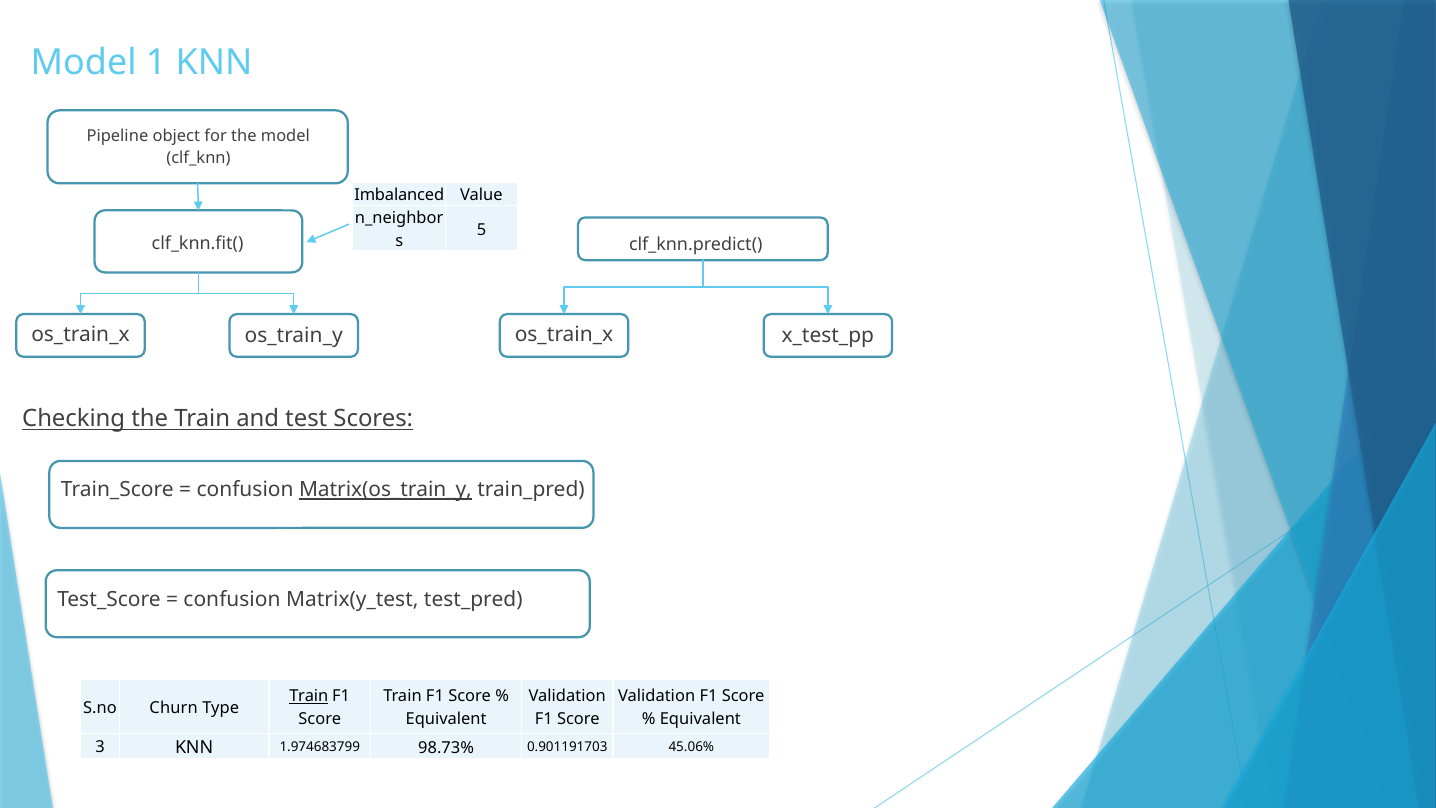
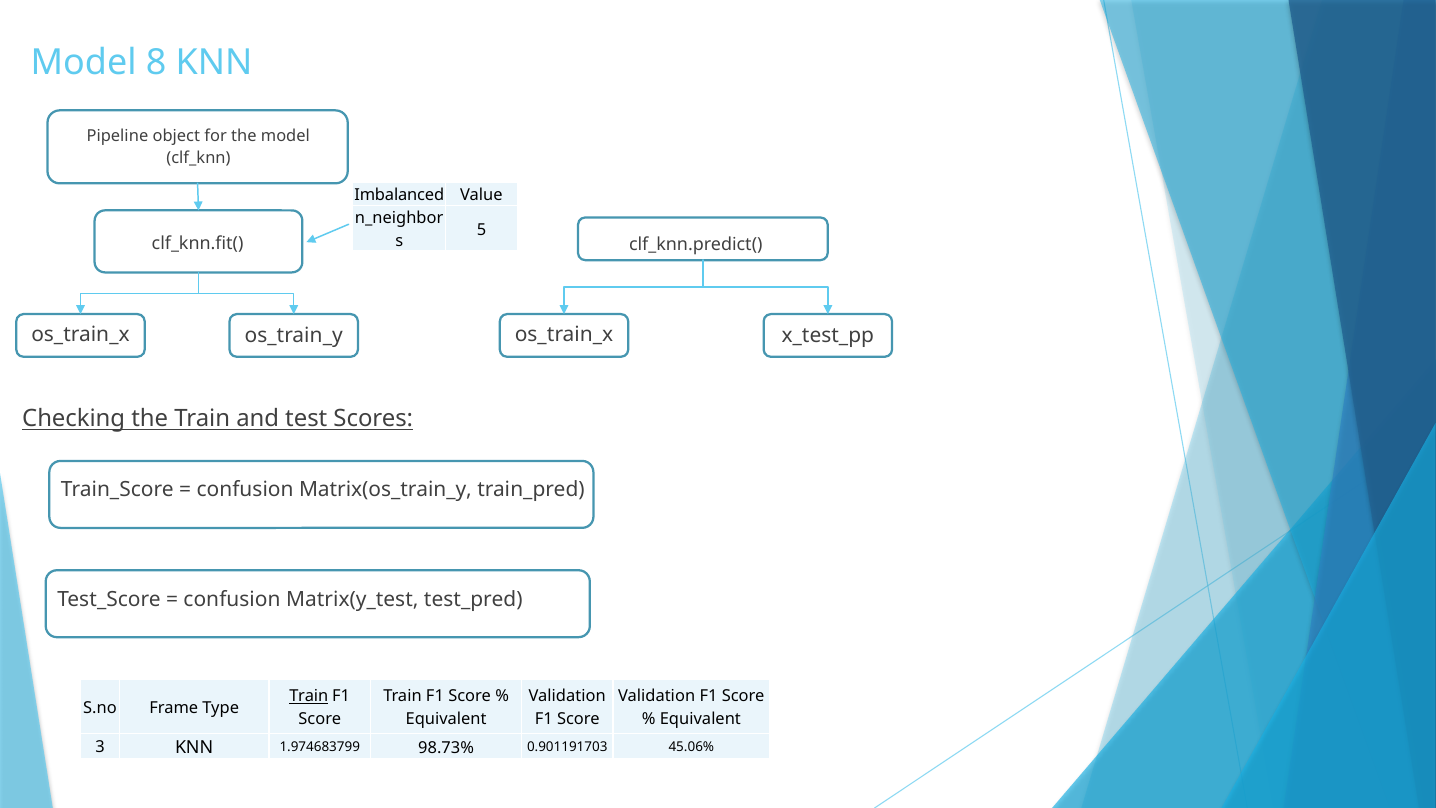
1: 1 -> 8 (156, 63)
Matrix(os_train_y underline: present -> none (385, 490)
Churn: Churn -> Frame (174, 707)
